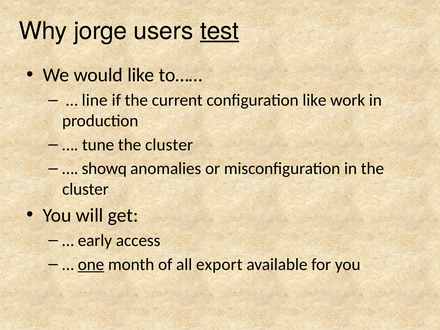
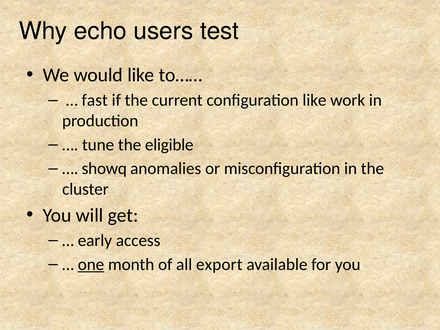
jorge: jorge -> echo (100, 31)
test underline: present -> none (220, 31)
line: line -> fast (95, 100)
tune the cluster: cluster -> eligible (169, 145)
